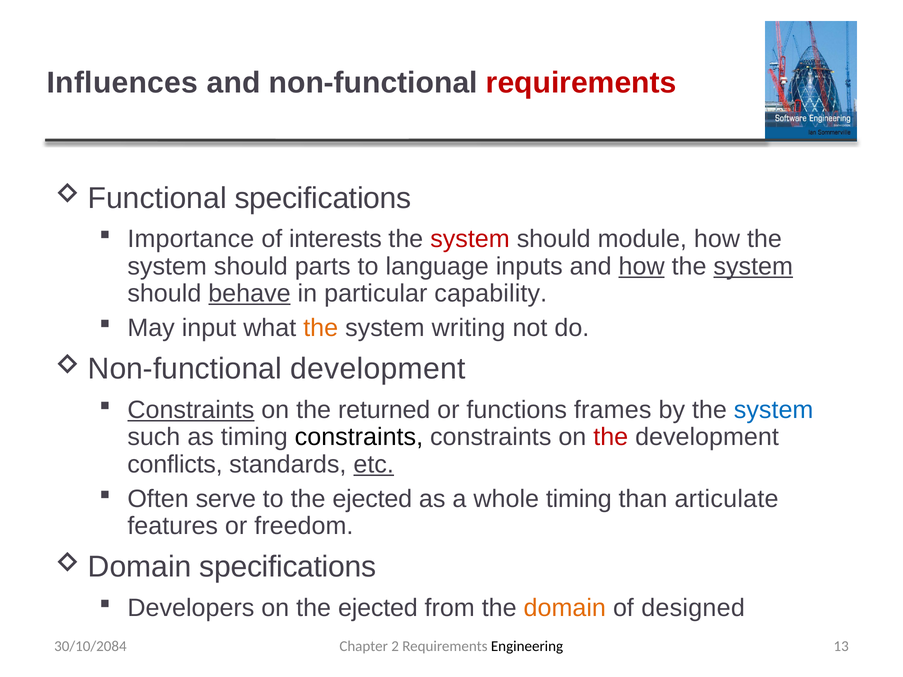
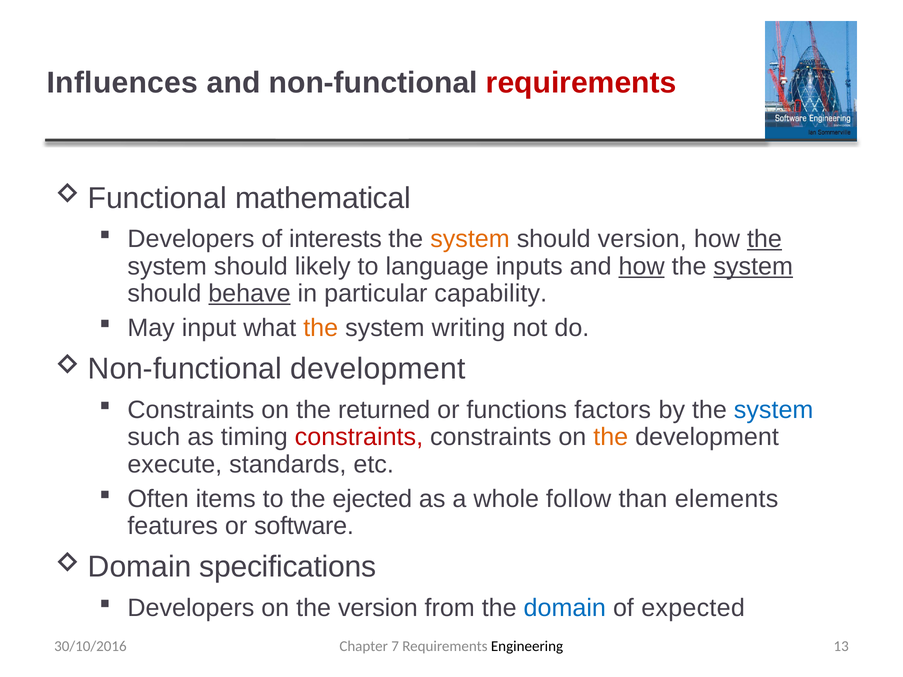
specifications: specifications -> mathematical (323, 198)
Importance: Importance -> Developers (191, 239)
system colour: red -> orange (470, 239)
should module: module -> version (642, 239)
the underline: none -> present (764, 239)
parts: parts -> likely (323, 266)
Constraints underline: present -> none (191, 410)
frames: frames -> factors (613, 410)
constraints colour: black -> red (359, 437)
the colour: red -> orange (611, 437)
conflicts: conflicts -> execute (175, 464)
etc underline: present -> none (374, 464)
serve: serve -> items (226, 499)
whole timing: timing -> follow (579, 499)
articulate: articulate -> elements (727, 499)
freedom: freedom -> software (304, 526)
on the ejected: ejected -> version (378, 608)
domain colour: orange -> blue (565, 608)
designed: designed -> expected (693, 608)
30/10/2084: 30/10/2084 -> 30/10/2016 (90, 647)
2: 2 -> 7 (395, 647)
